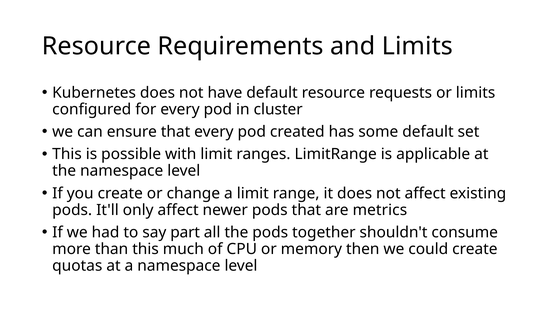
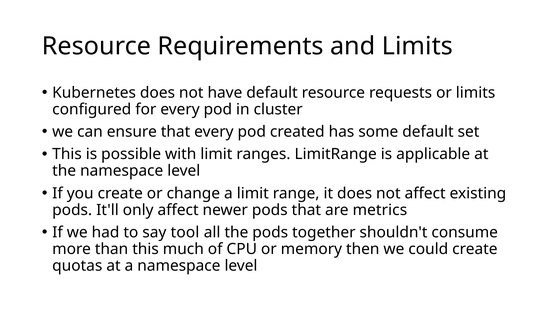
part: part -> tool (185, 233)
